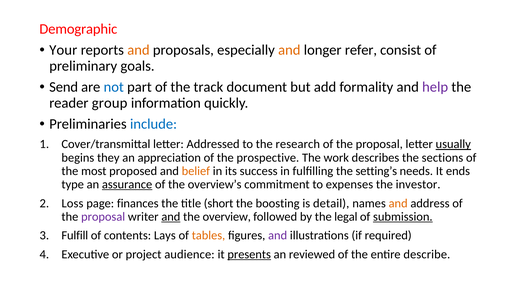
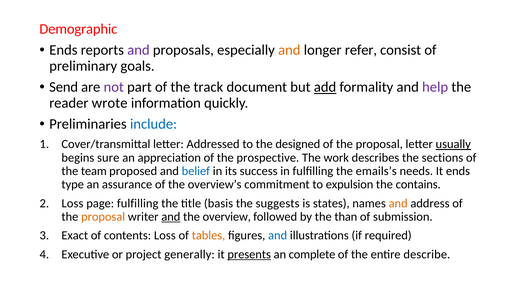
Your: Your -> Ends (63, 50)
and colour: orange -> purple (138, 50)
not colour: blue -> purple (114, 87)
add underline: none -> present (325, 87)
group: group -> wrote (110, 103)
research: research -> designed (298, 144)
they: they -> sure (108, 158)
most: most -> team (94, 171)
belief colour: orange -> blue (196, 171)
setting’s: setting’s -> emails’s (376, 171)
assurance underline: present -> none (127, 184)
expenses: expenses -> expulsion (350, 184)
investor: investor -> contains (418, 184)
page finances: finances -> fulfilling (138, 203)
short: short -> basis (219, 203)
boosting: boosting -> suggests (278, 203)
detail: detail -> states (331, 203)
proposal colour: purple -> orange (103, 217)
legal: legal -> than (346, 217)
submission underline: present -> none (403, 217)
Fulfill: Fulfill -> Exact (75, 235)
contents Lays: Lays -> Loss (165, 235)
and colour: purple -> blue (278, 235)
audience: audience -> generally (189, 254)
reviewed: reviewed -> complete (312, 254)
